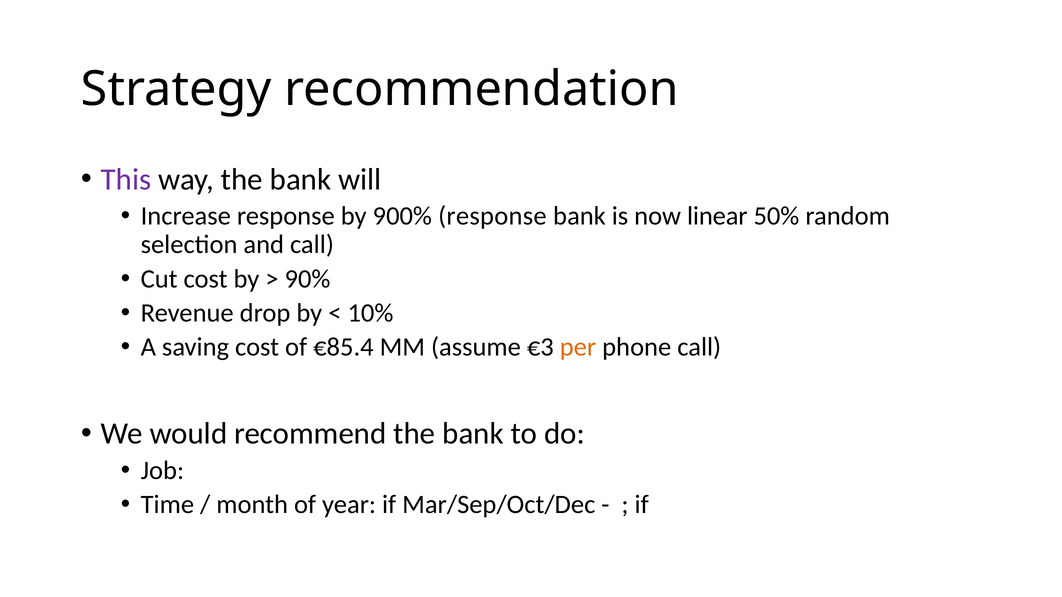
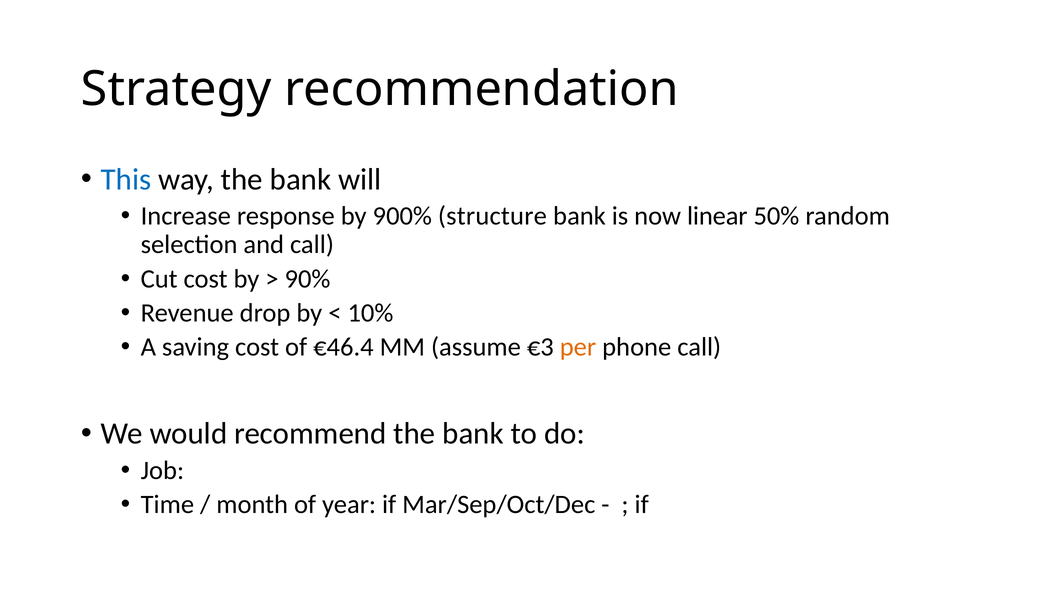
This colour: purple -> blue (126, 180)
900% response: response -> structure (492, 216)
€85.4: €85.4 -> €46.4 (343, 347)
